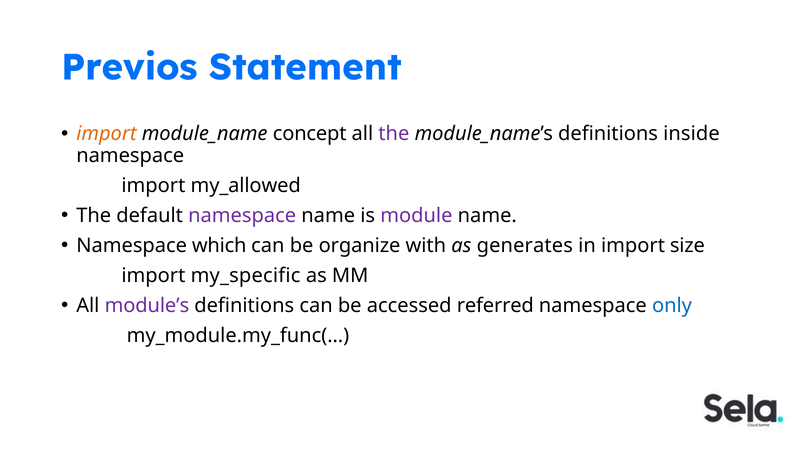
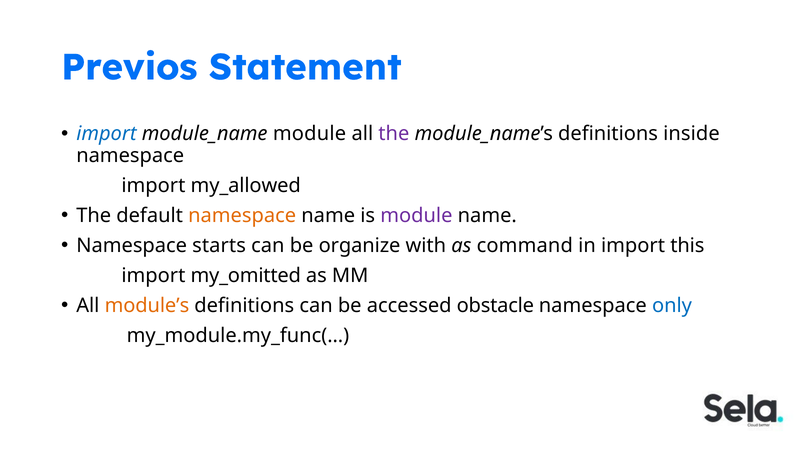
import colour: orange -> blue (106, 134)
module_name concept: concept -> module (309, 134)
namespace colour: purple -> orange (242, 216)
which: which -> starts (219, 246)
generates: generates -> command (525, 246)
size: size -> this (687, 246)
my_specific: my_specific -> my_omitted (246, 276)
module’s colour: purple -> orange (147, 306)
referred: referred -> obstacle (495, 306)
